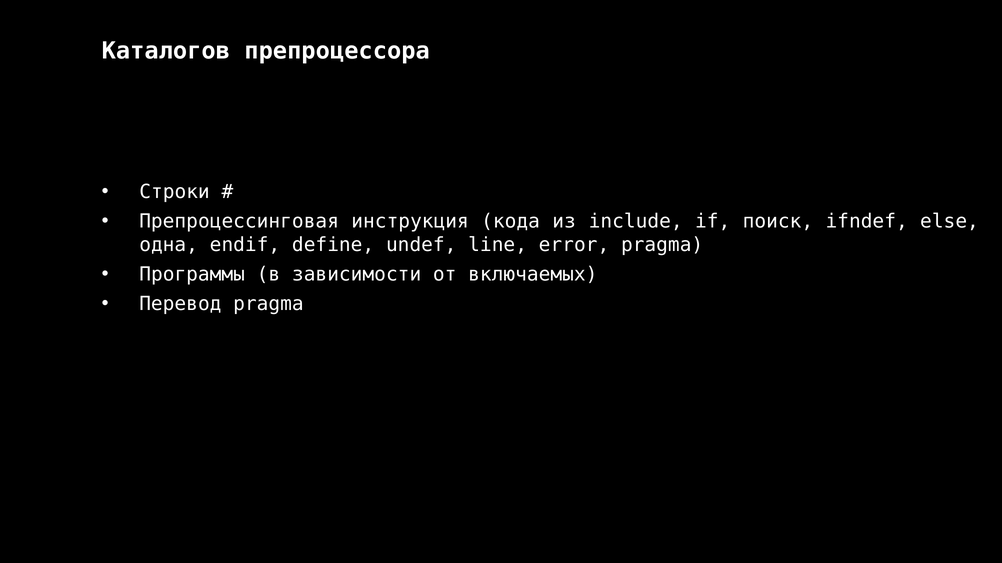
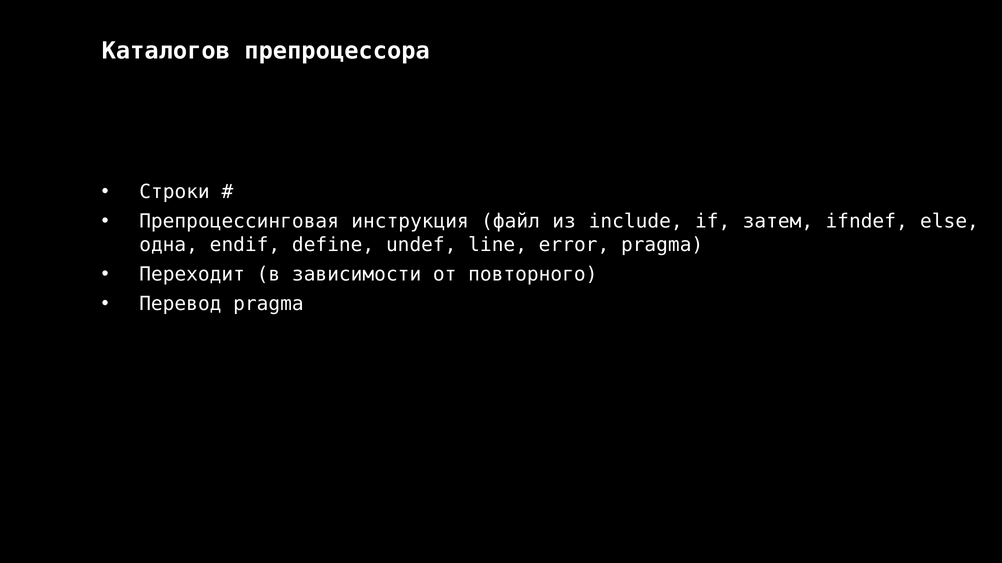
кода: кода -> файл (511, 222)
поиск: поиск -> затем (778, 222)
Программы: Программы -> Переходит (192, 274)
включаемых: включаемых -> повторного (533, 274)
